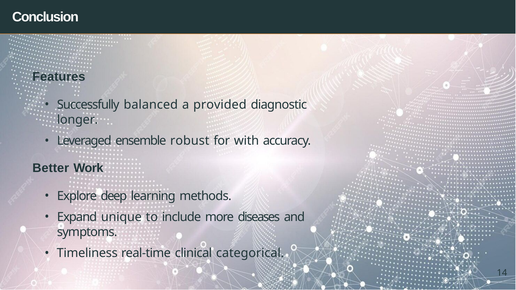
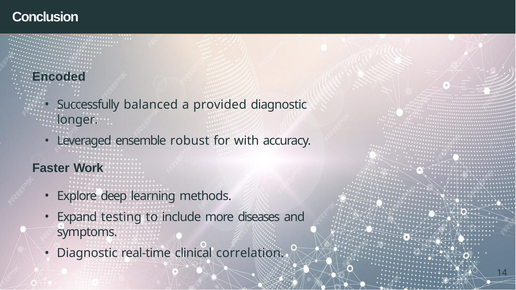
Features: Features -> Encoded (59, 77)
Better: Better -> Faster (51, 168)
unique: unique -> testing (121, 217)
Timeliness: Timeliness -> Diagnostic (87, 253)
categorical: categorical -> correlation (250, 253)
